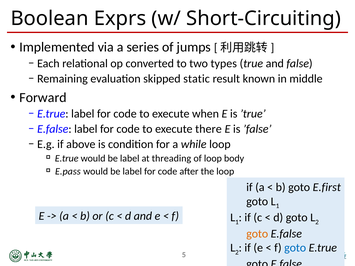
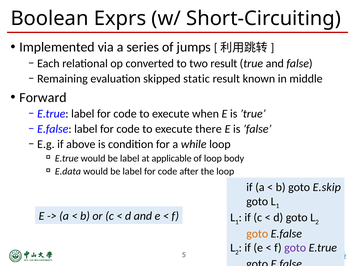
two types: types -> result (224, 64)
threading: threading -> applicable (172, 159)
E.pass: E.pass -> E.data (68, 172)
E.first: E.first -> E.skip (327, 187)
goto colour: blue -> purple (295, 248)
